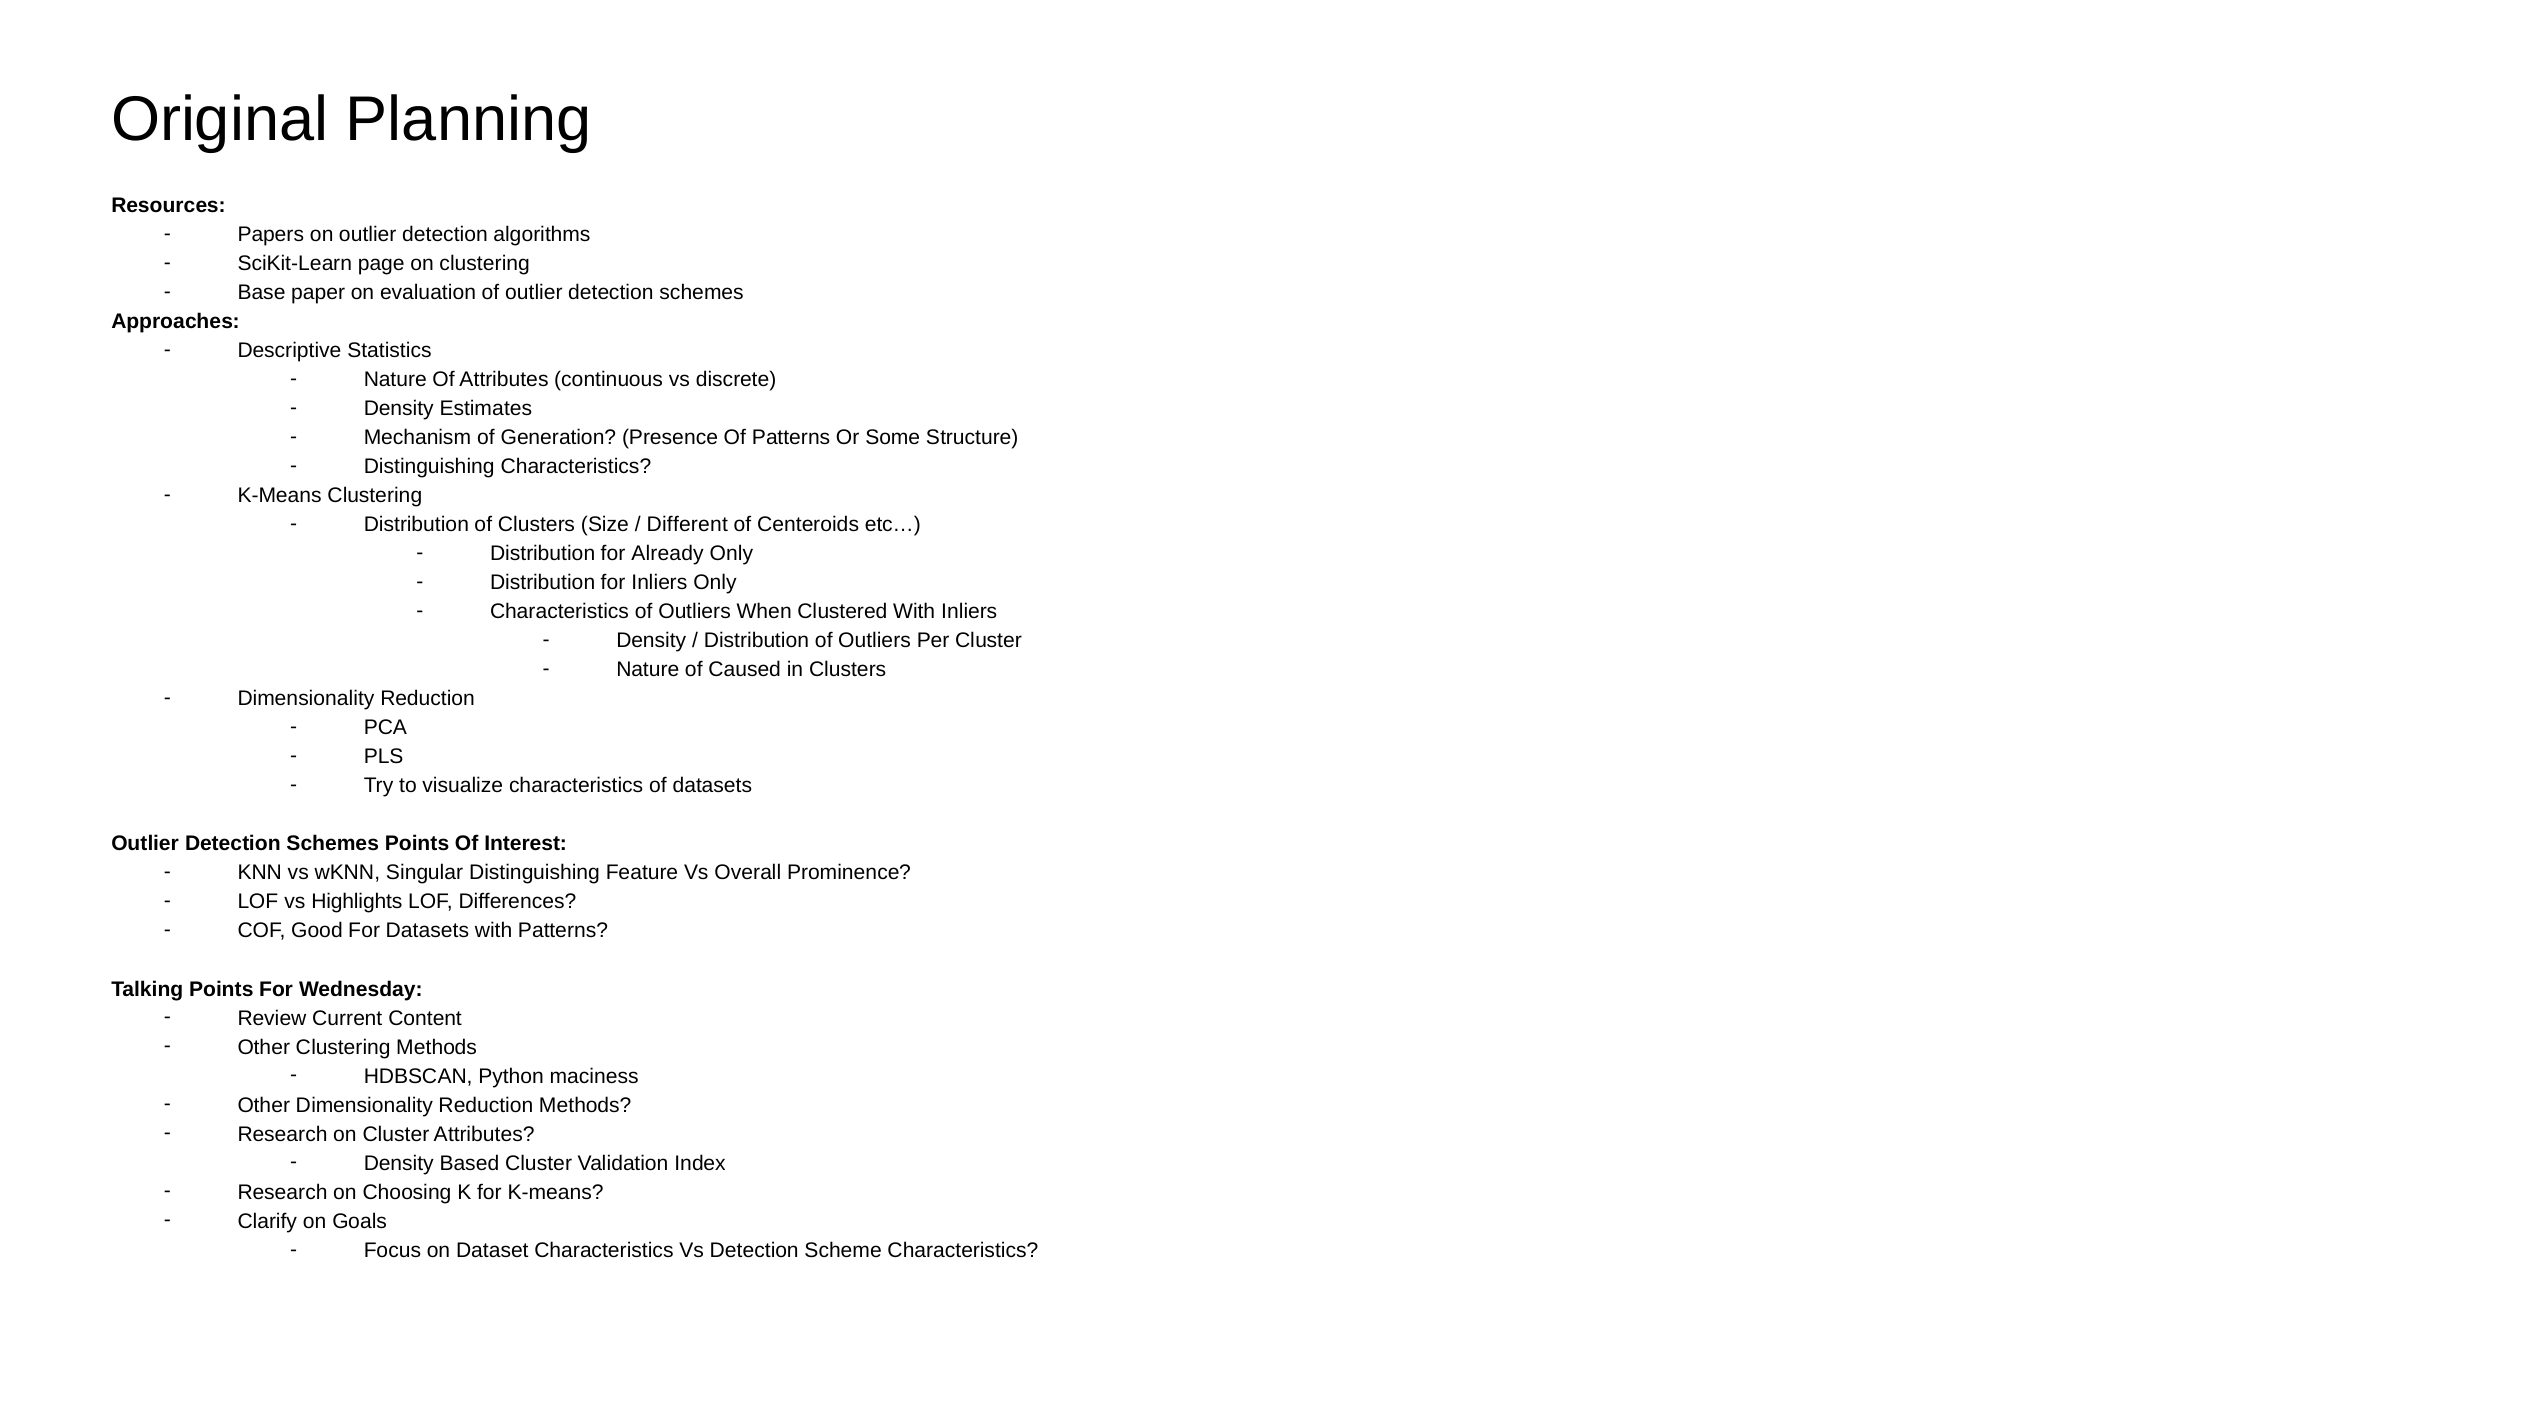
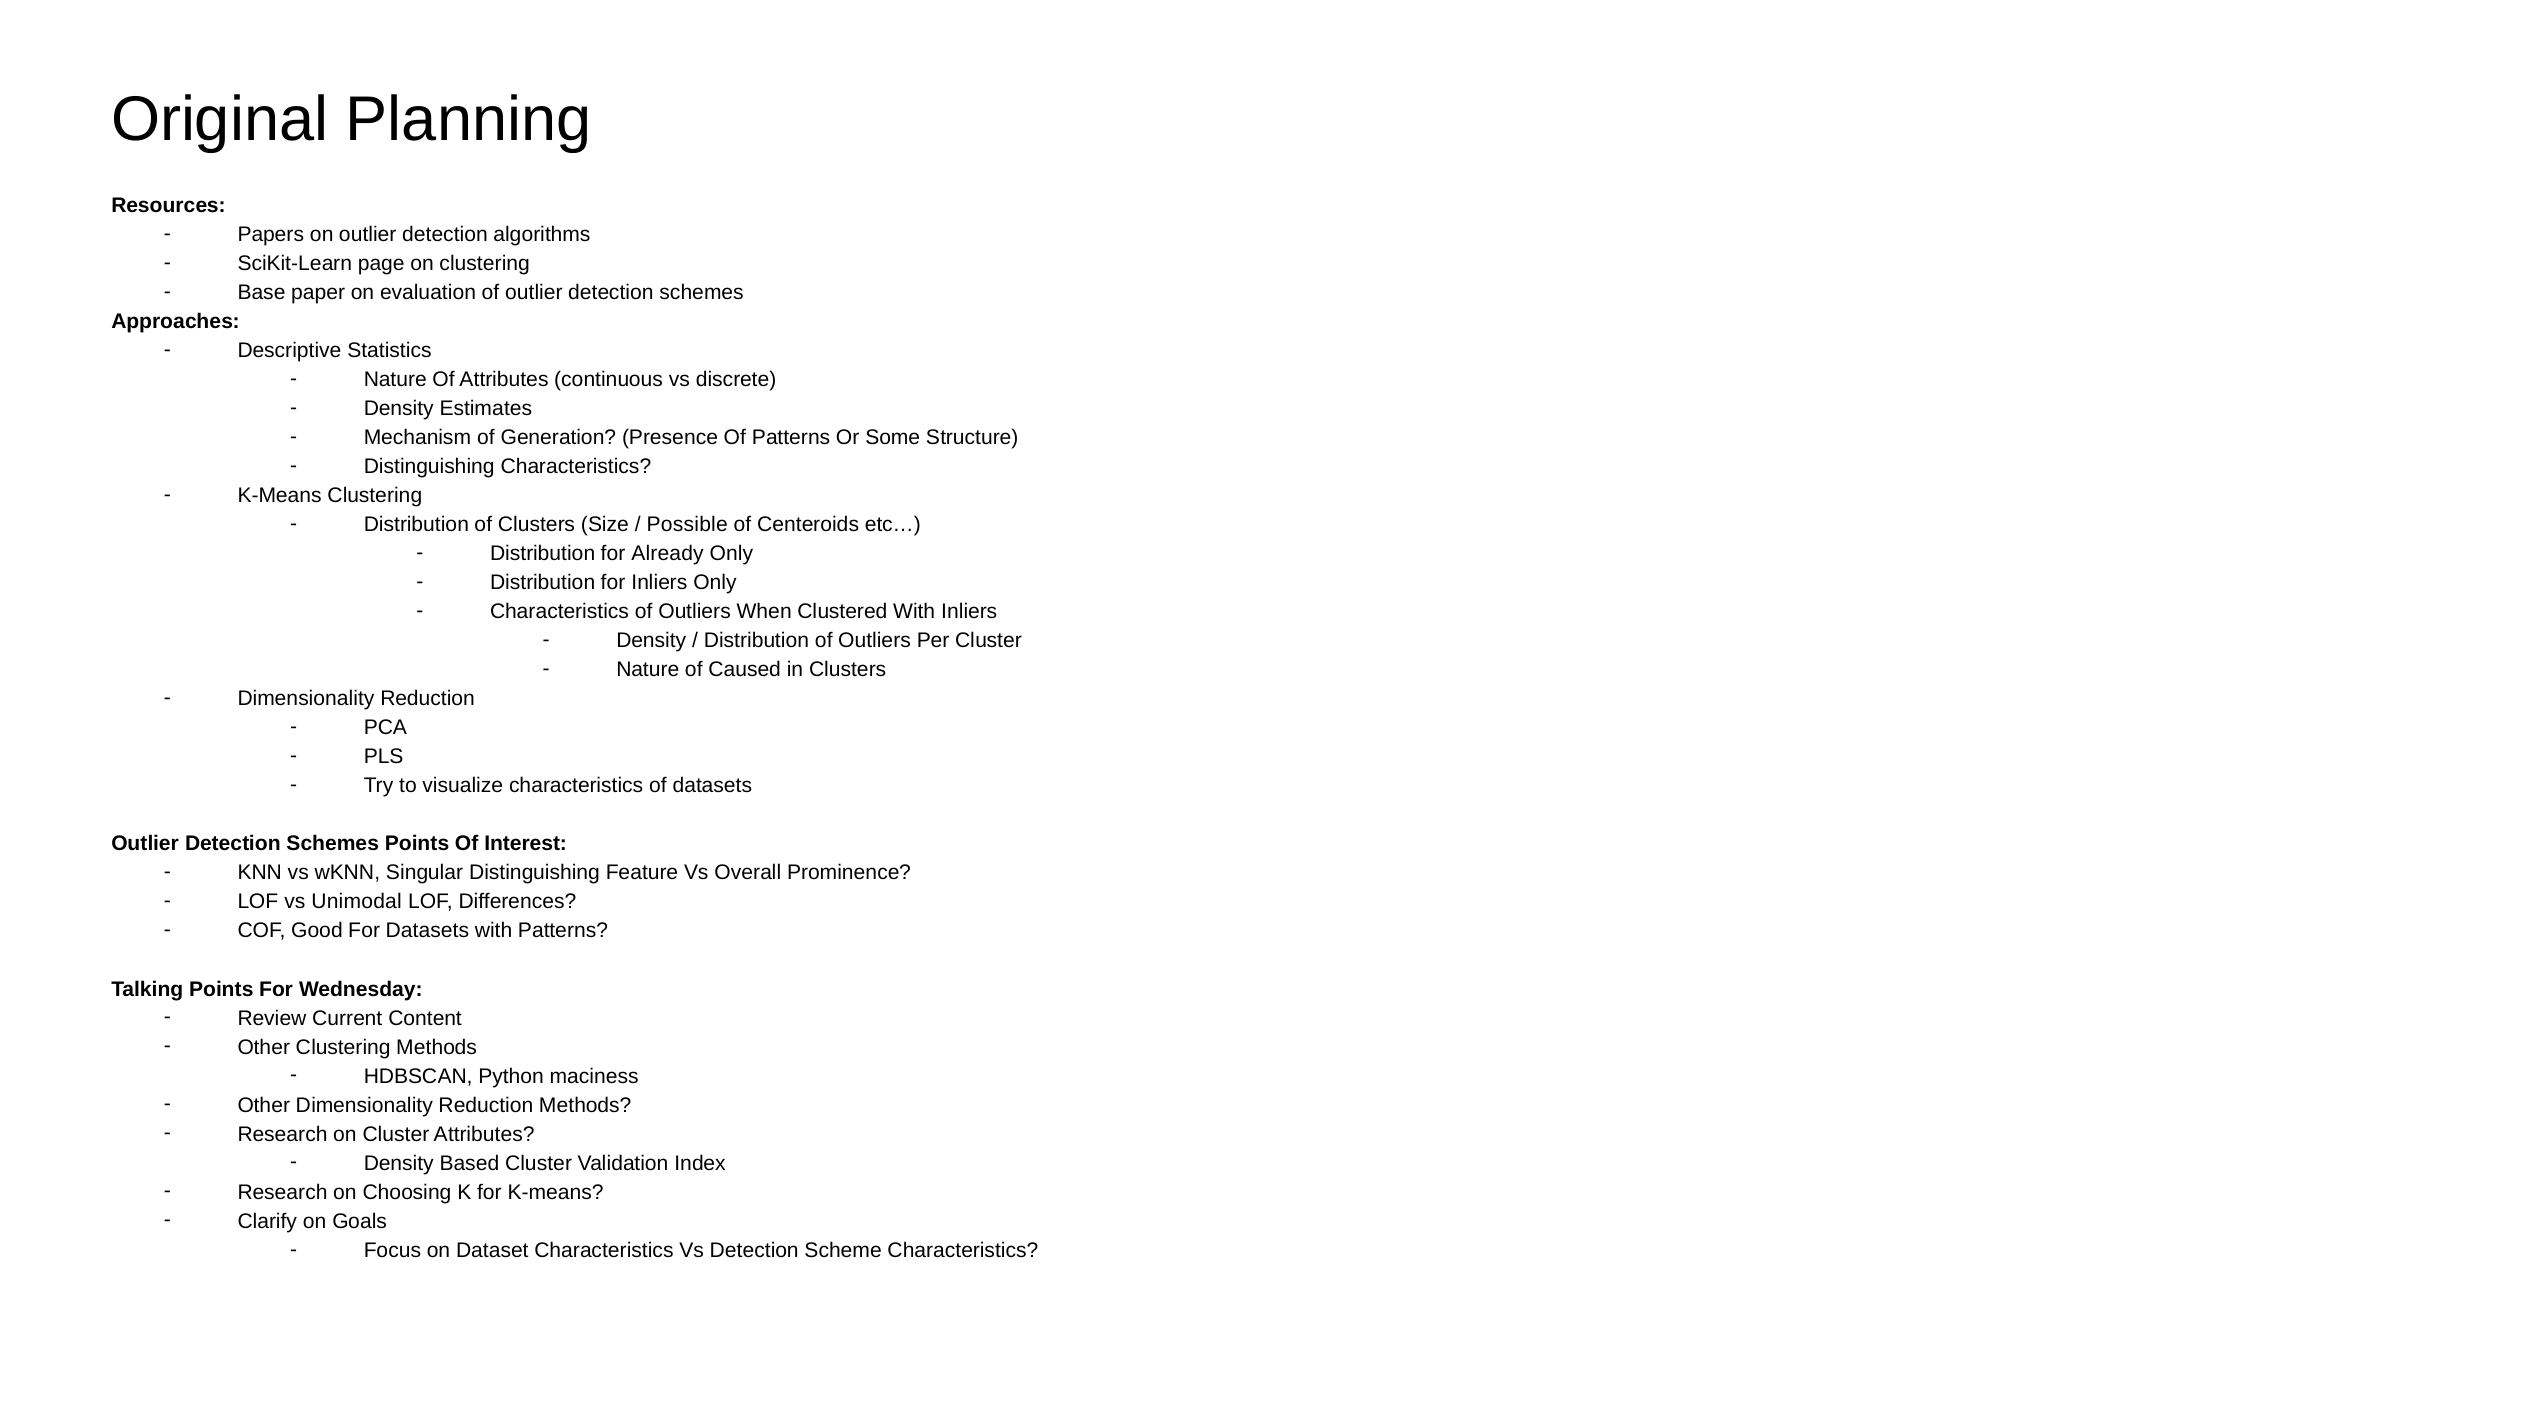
Different: Different -> Possible (687, 525)
Highlights: Highlights -> Unimodal (357, 902)
